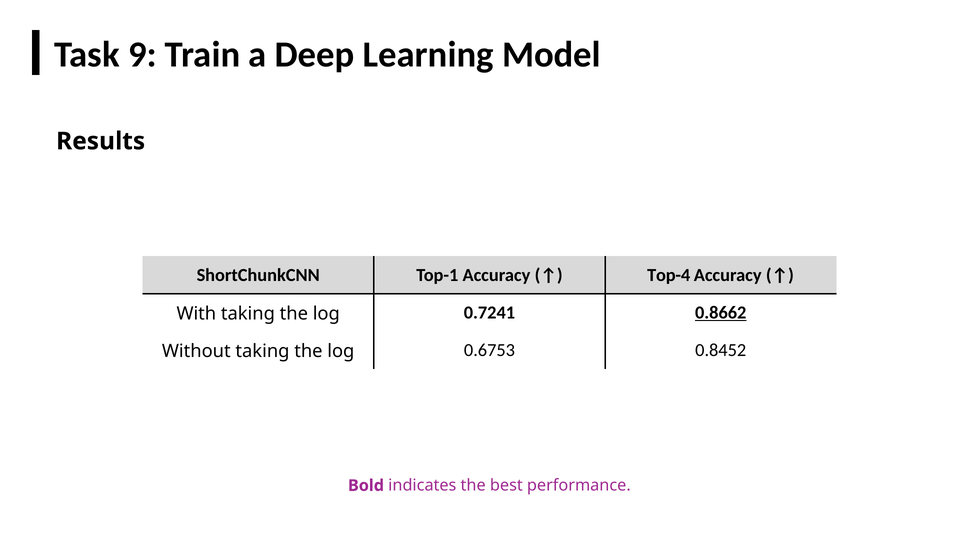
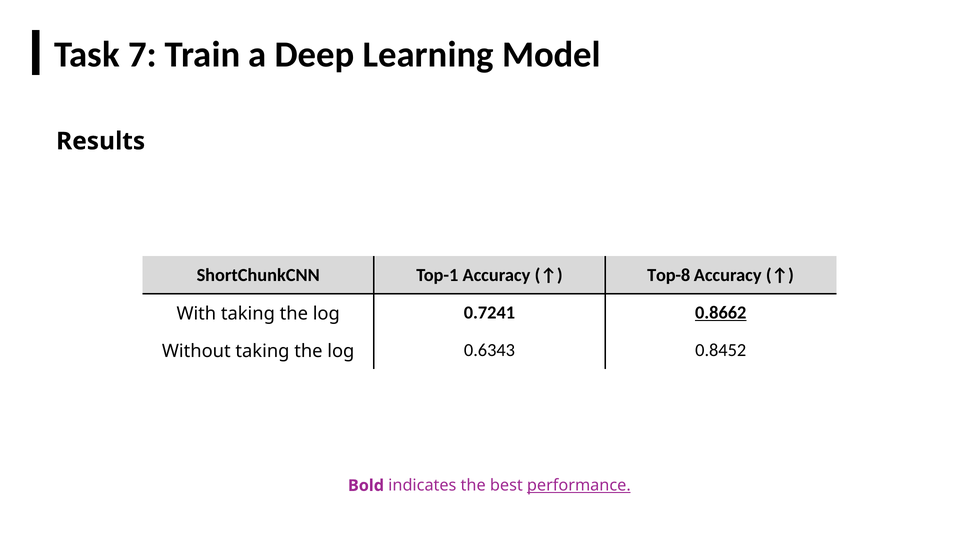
9: 9 -> 7 (142, 55)
Top-4: Top-4 -> Top-8 (669, 275)
0.6753: 0.6753 -> 0.6343 (489, 350)
performance underline: none -> present (579, 485)
